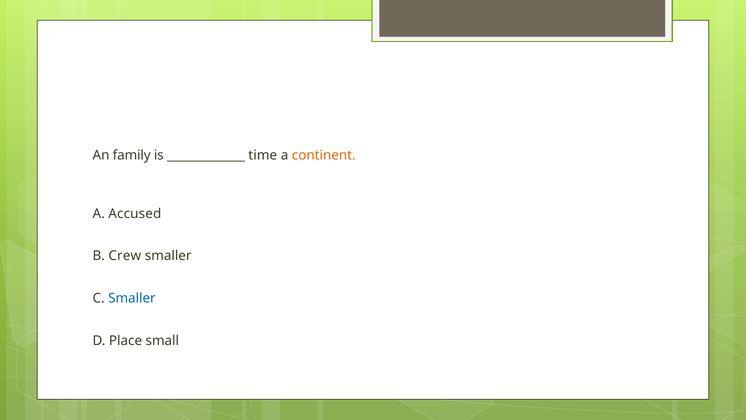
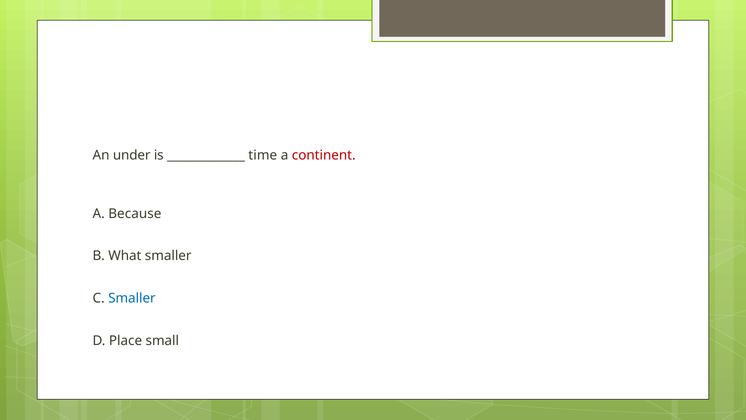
family: family -> under (132, 155)
continent colour: orange -> red (324, 155)
Accused: Accused -> Because (135, 213)
Crew: Crew -> What (125, 256)
